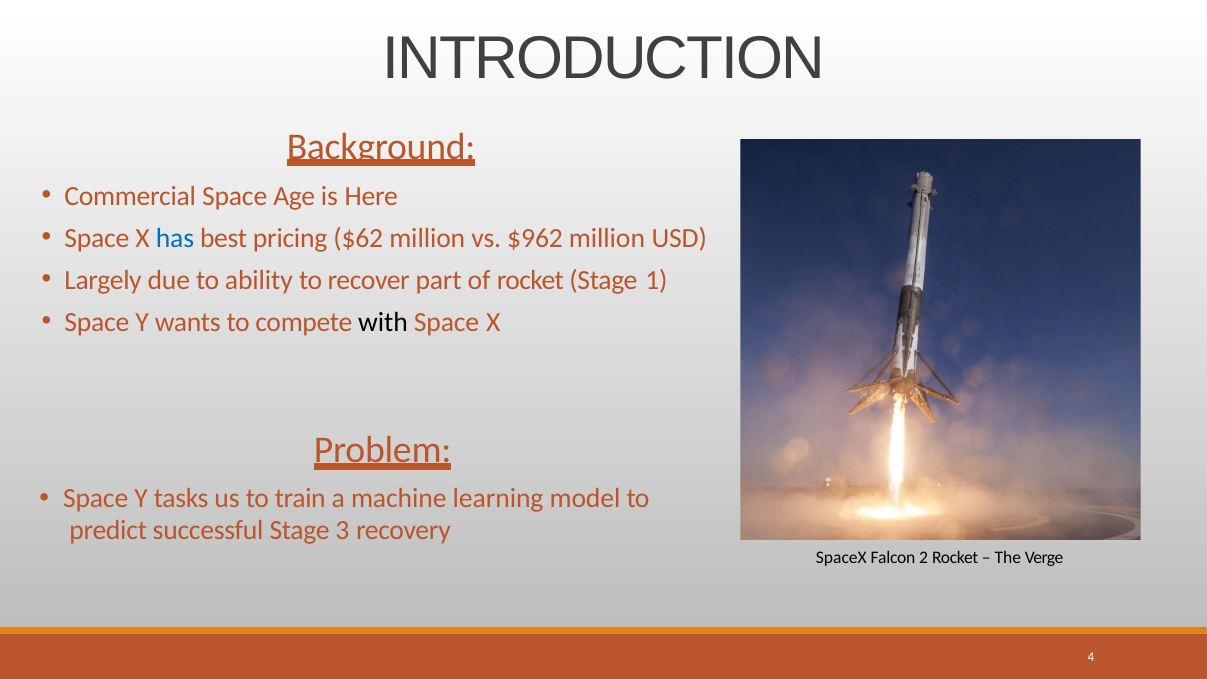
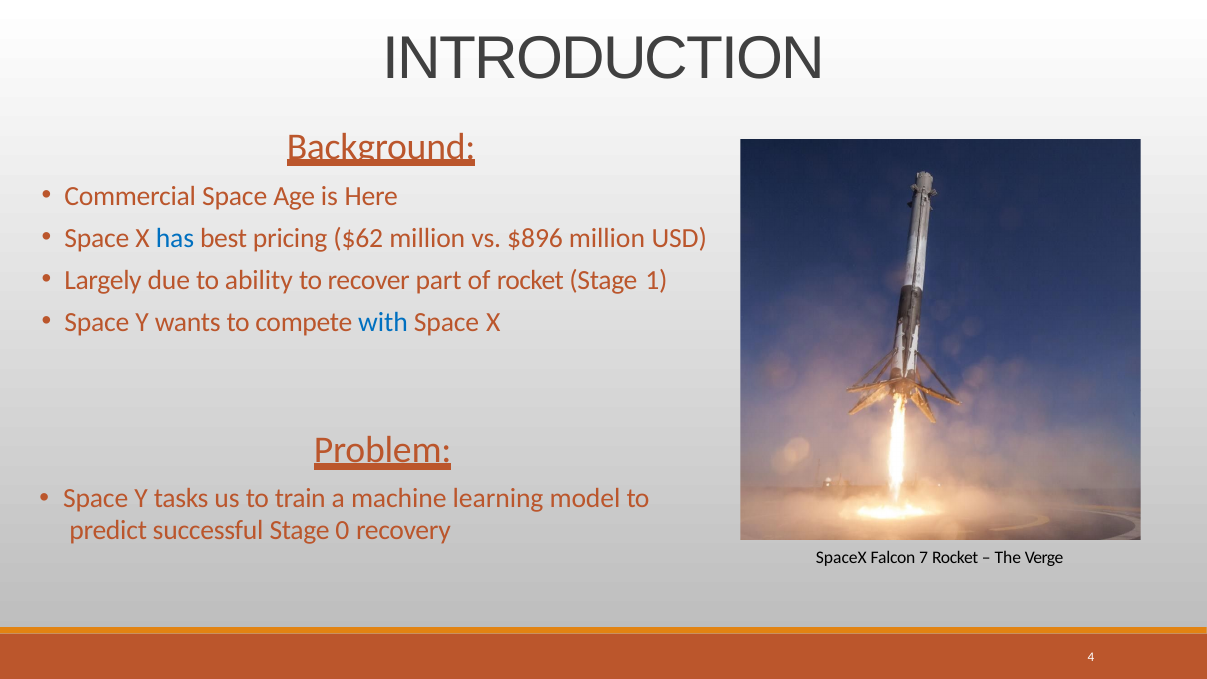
$962: $962 -> $896 (535, 238)
with colour: black -> blue (383, 322)
3: 3 -> 0 (342, 530)
2: 2 -> 7 (924, 557)
